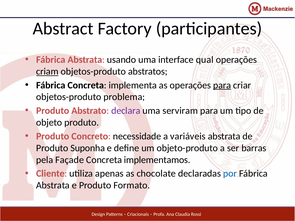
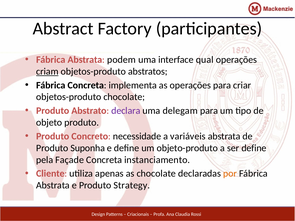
usando: usando -> podem (121, 60)
para underline: present -> none (222, 85)
objetos-produto problema: problema -> chocolate (124, 97)
serviram: serviram -> delegam (180, 111)
ser barras: barras -> define (254, 148)
implementamos: implementamos -> instanciamento (157, 160)
por colour: blue -> orange (230, 174)
Formato: Formato -> Strategy (132, 186)
